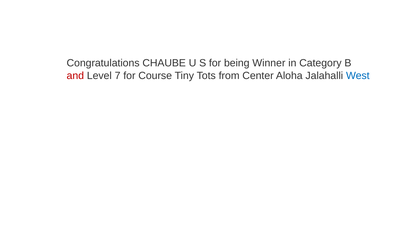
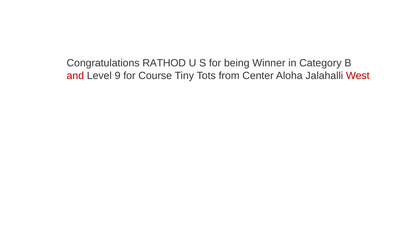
CHAUBE: CHAUBE -> RATHOD (164, 63)
7: 7 -> 9 (118, 76)
West colour: blue -> red (358, 76)
